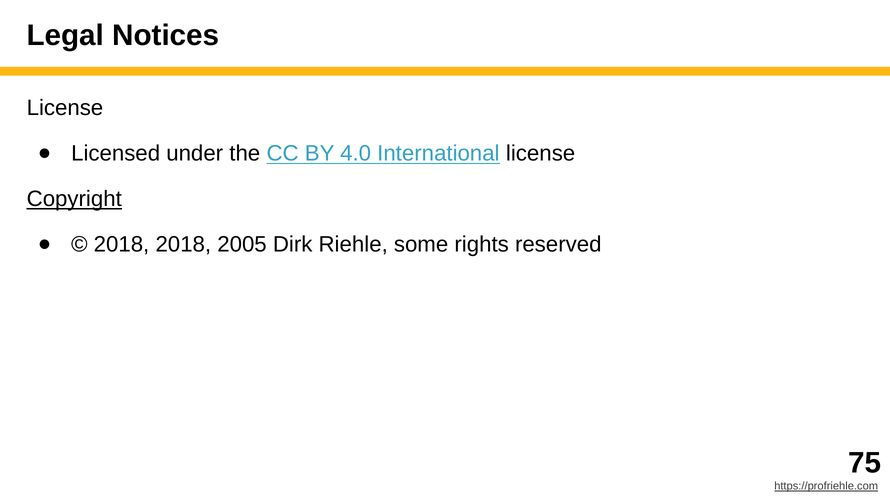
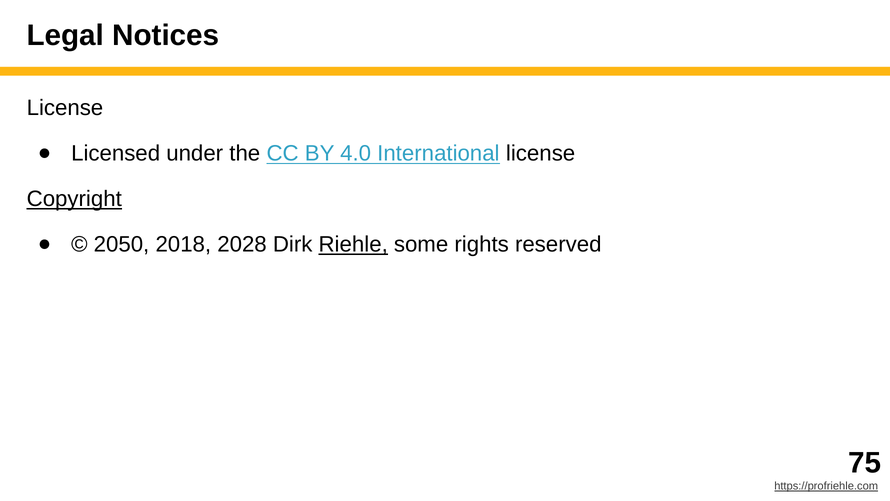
2018: 2018 -> 2050 (121, 244)
2005: 2005 -> 2028 (242, 244)
Riehle underline: none -> present (353, 244)
